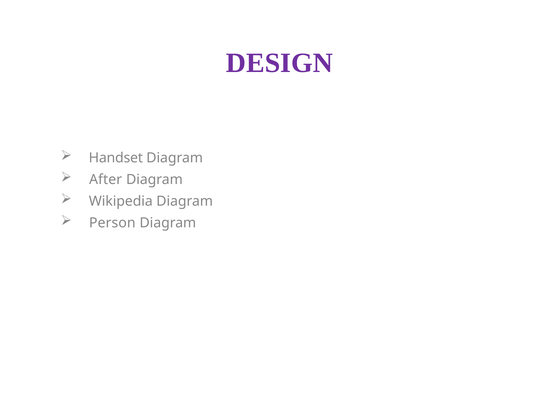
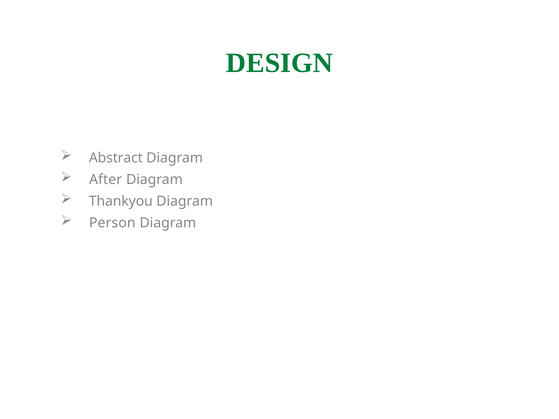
DESIGN colour: purple -> green (279, 63)
Handset: Handset -> Abstract (116, 158)
Wikipedia: Wikipedia -> Thankyou (121, 201)
